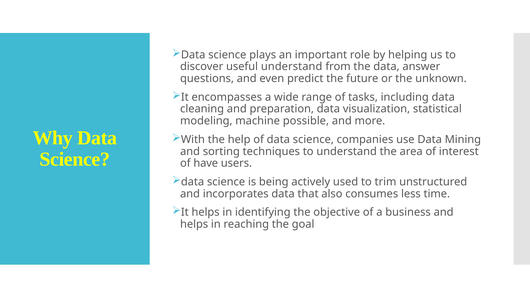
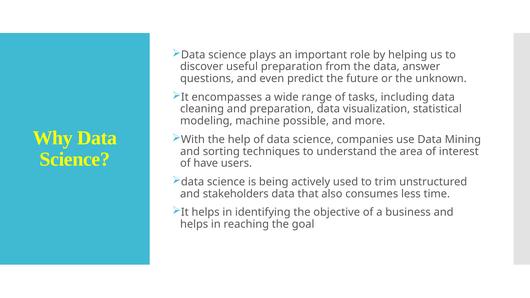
useful understand: understand -> preparation (292, 67)
incorporates: incorporates -> stakeholders (236, 194)
